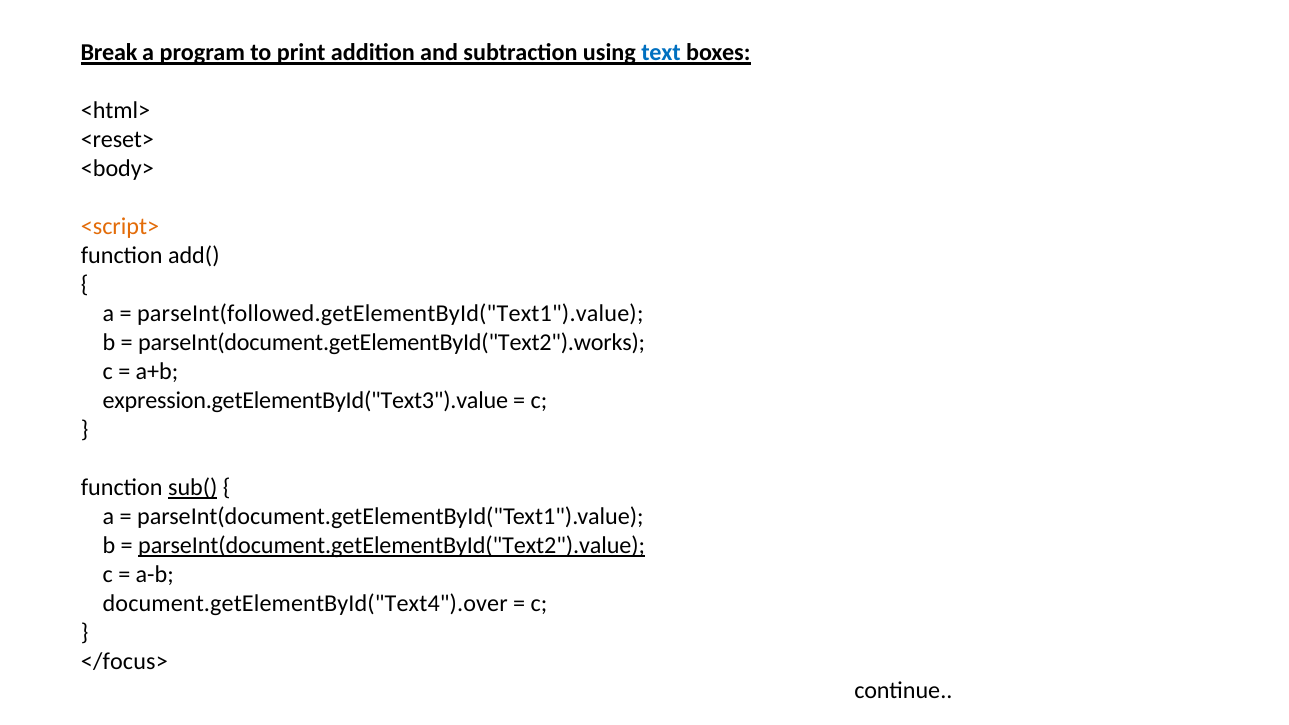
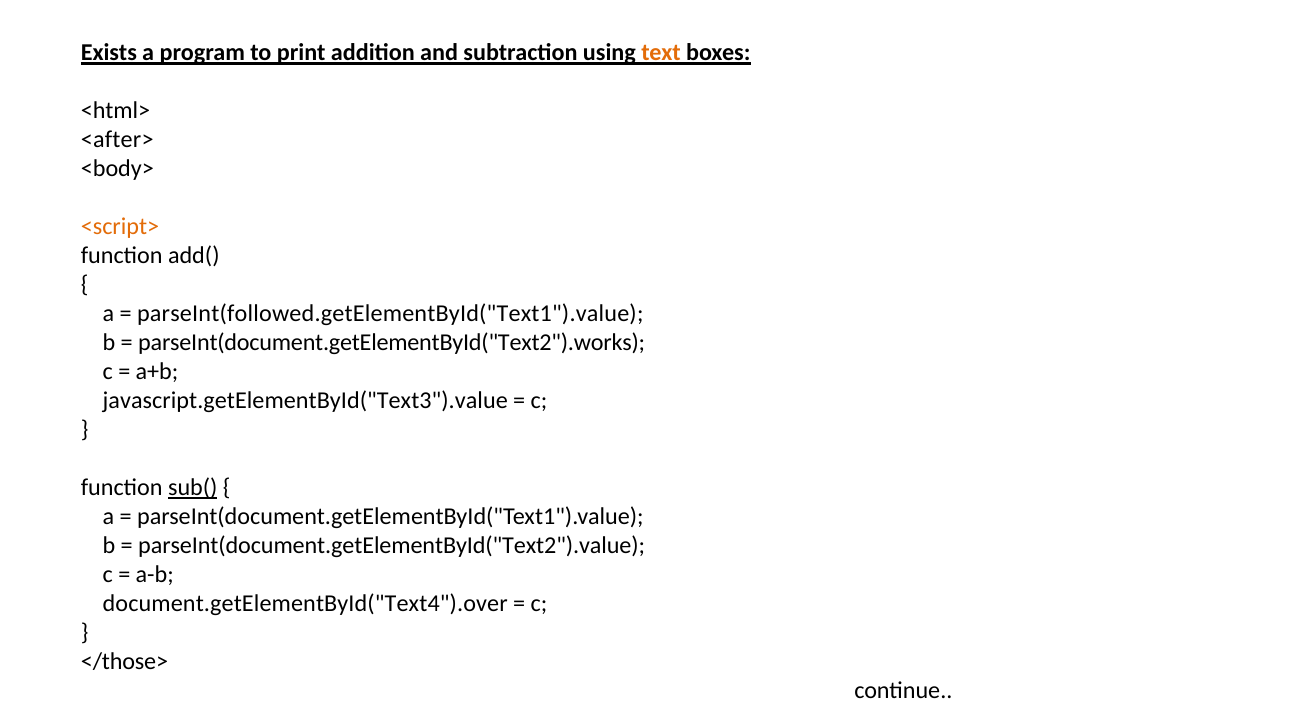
Break: Break -> Exists (109, 53)
text colour: blue -> orange (661, 53)
<reset>: <reset> -> <after> (117, 140)
expression.getElementById("Text3").value: expression.getElementById("Text3").value -> javascript.getElementById("Text3").value (305, 401)
parseInt(document.getElementById("Text2").value underline: present -> none (392, 546)
</focus>: </focus> -> </those> (125, 662)
